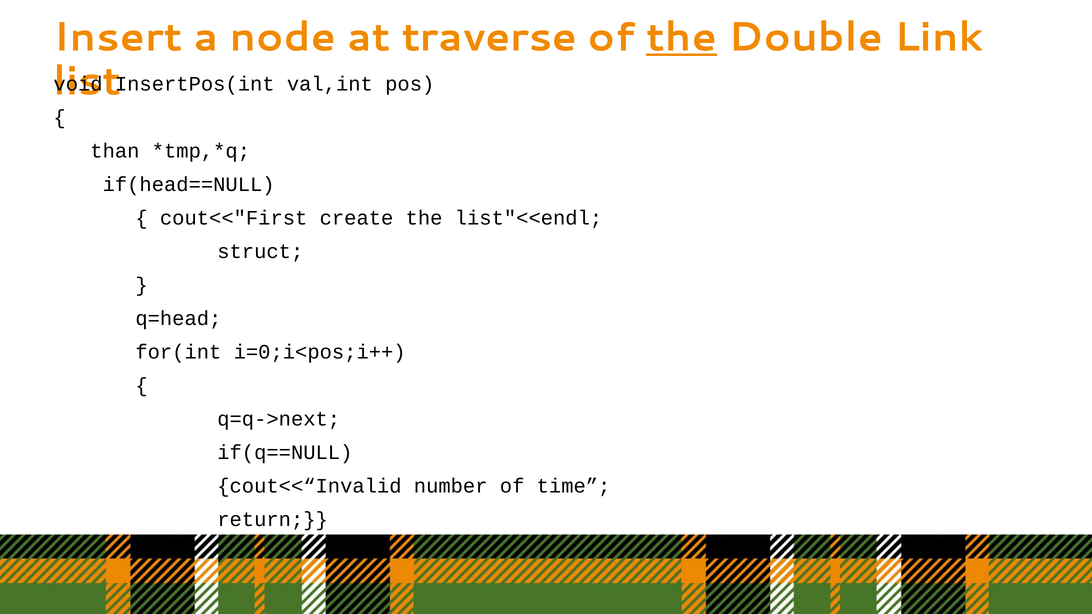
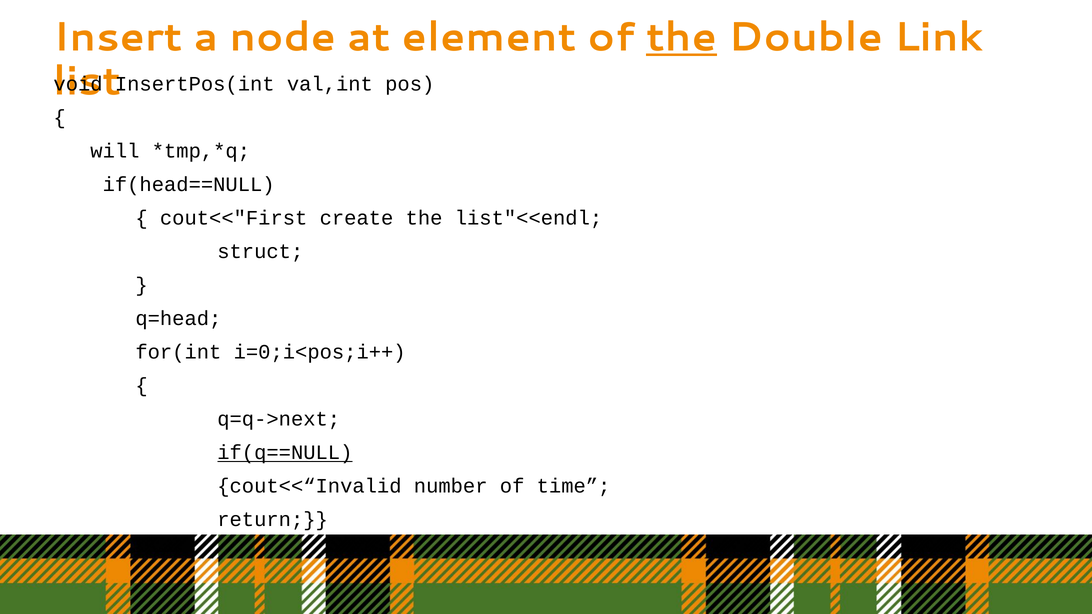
traverse: traverse -> element (489, 37)
than: than -> will (115, 151)
if(q==NULL underline: none -> present (285, 453)
